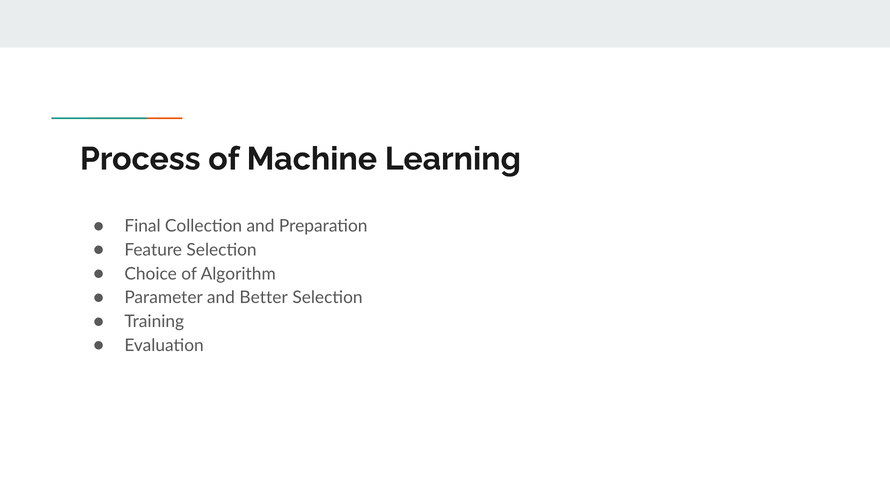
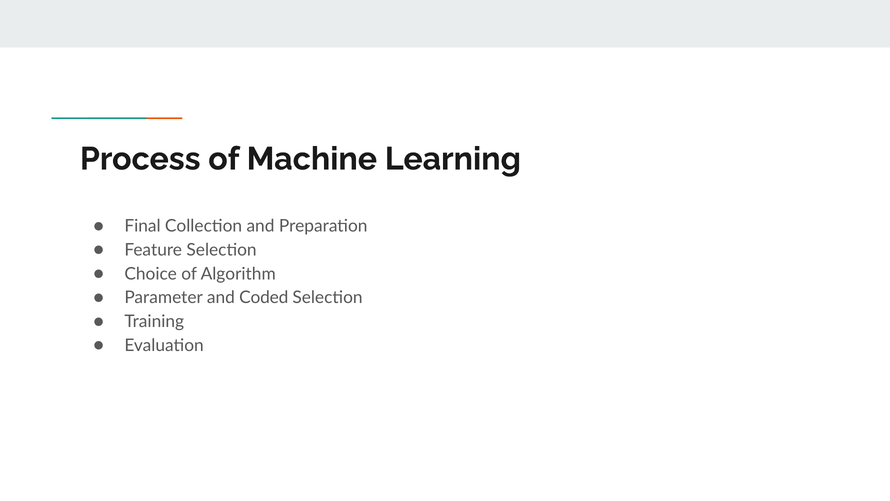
Better: Better -> Coded (264, 298)
